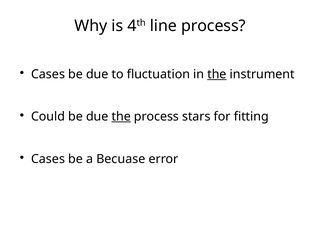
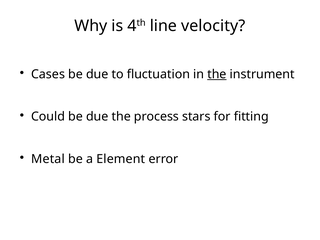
line process: process -> velocity (213, 26)
the underline: present -> none (121, 117)
Cases: Cases -> Metal (48, 159)
Becuase: Becuase -> Element (121, 159)
